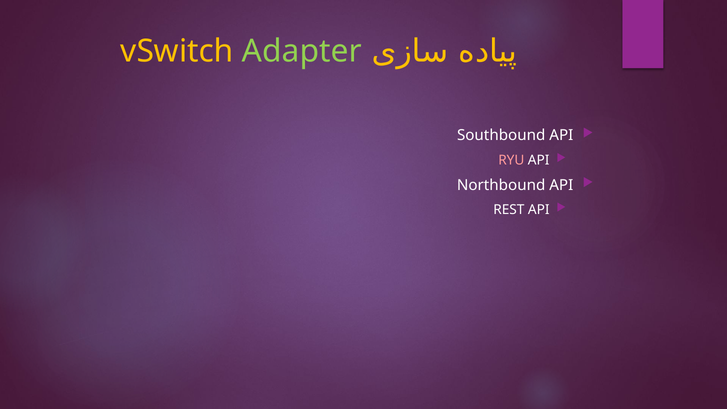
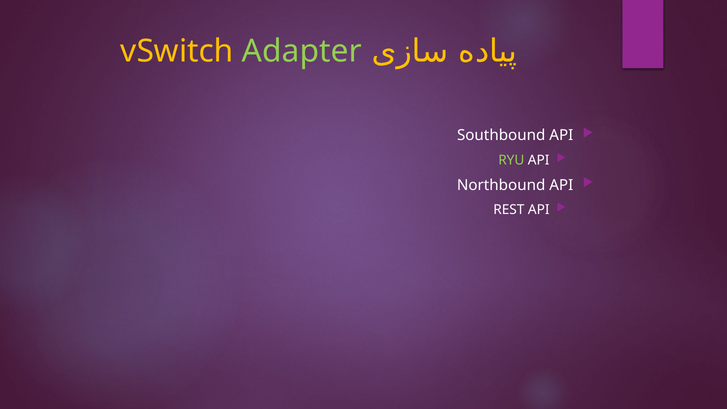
RYU colour: pink -> light green (511, 160)
